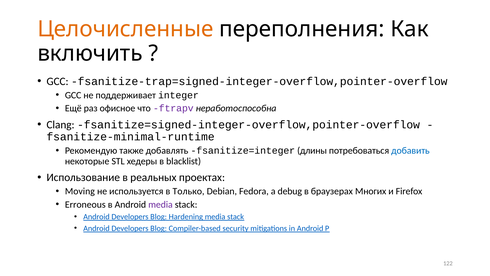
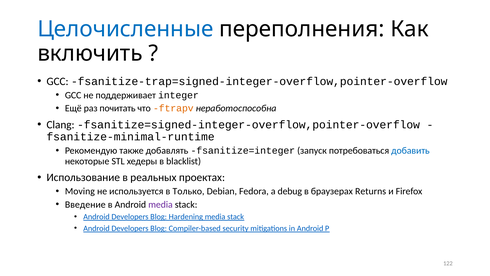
Целочисленные colour: orange -> blue (125, 29)
офисное: офисное -> почитать (118, 108)
ftrapv colour: purple -> orange (173, 108)
длины: длины -> запуск (312, 150)
Многих: Многих -> Returns (371, 191)
Erroneous: Erroneous -> Введение (85, 204)
